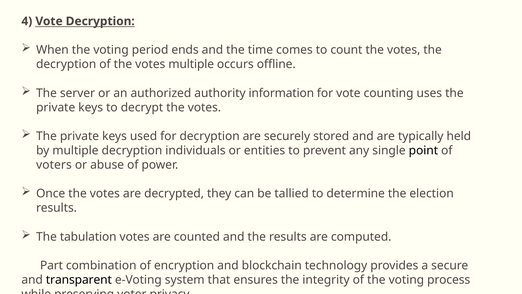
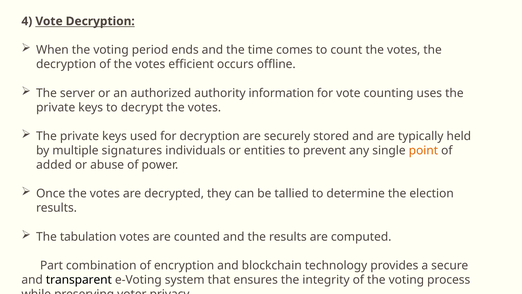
votes multiple: multiple -> efficient (191, 64)
multiple decryption: decryption -> signatures (132, 150)
point colour: black -> orange (423, 150)
voters: voters -> added (54, 165)
